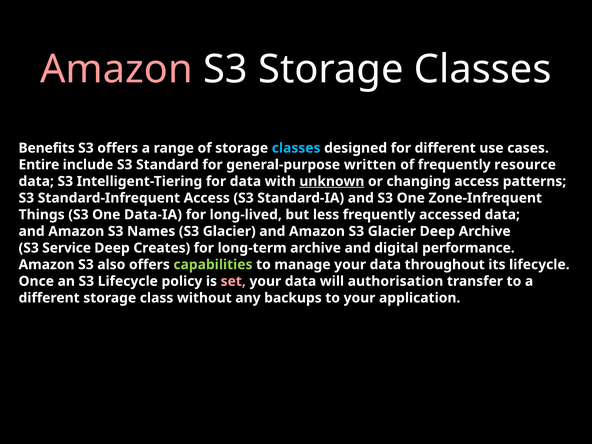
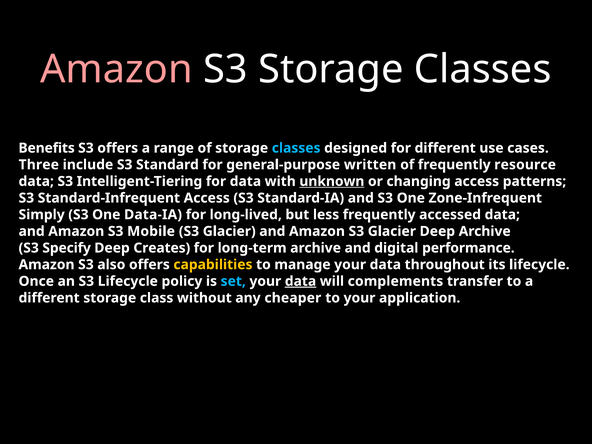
Entire: Entire -> Three (39, 165)
Things: Things -> Simply (42, 215)
Names: Names -> Mobile (151, 231)
Service: Service -> Specify (67, 248)
capabilities colour: light green -> yellow (213, 265)
set colour: pink -> light blue (233, 281)
data underline: none -> present (301, 281)
authorisation: authorisation -> complements (395, 281)
backups: backups -> cheaper (293, 298)
